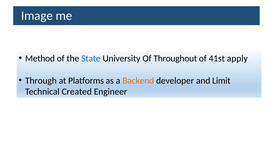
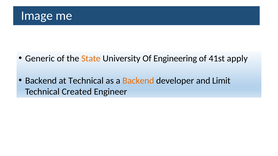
Method: Method -> Generic (40, 59)
State colour: blue -> orange (91, 59)
Throughout: Throughout -> Engineering (175, 59)
Through: Through -> Backend (41, 81)
at Platforms: Platforms -> Technical (86, 81)
